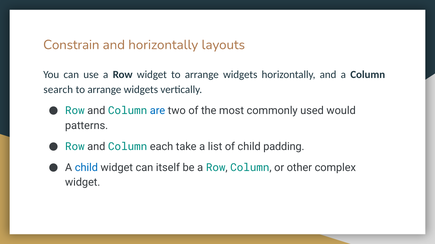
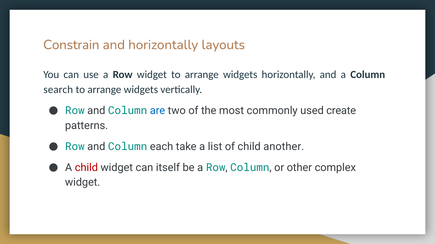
would: would -> create (341, 111)
padding: padding -> another (284, 147)
child colour: blue -> red (86, 168)
